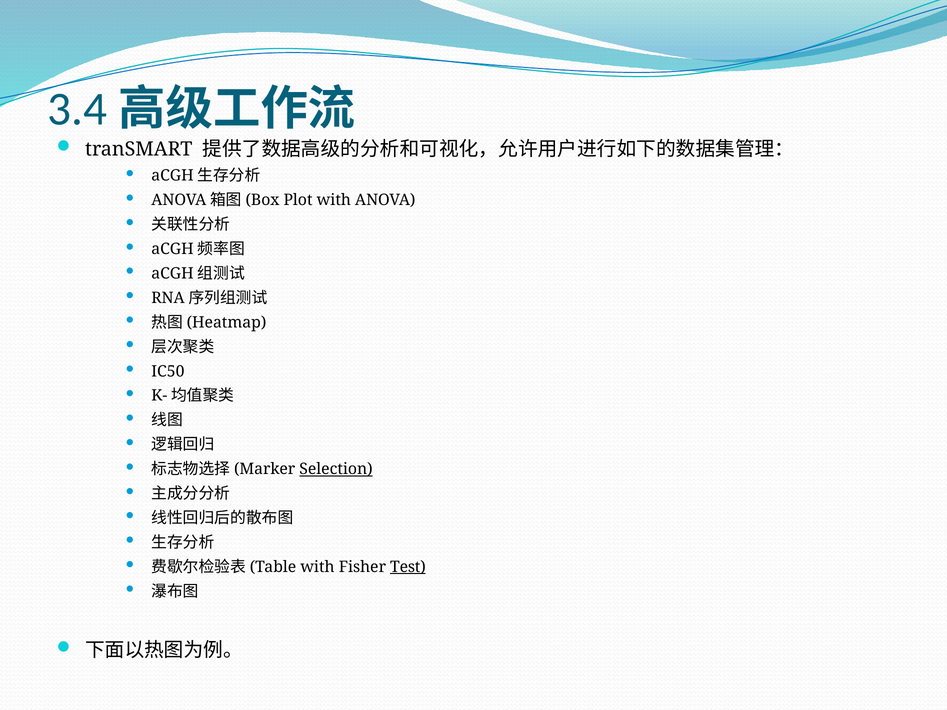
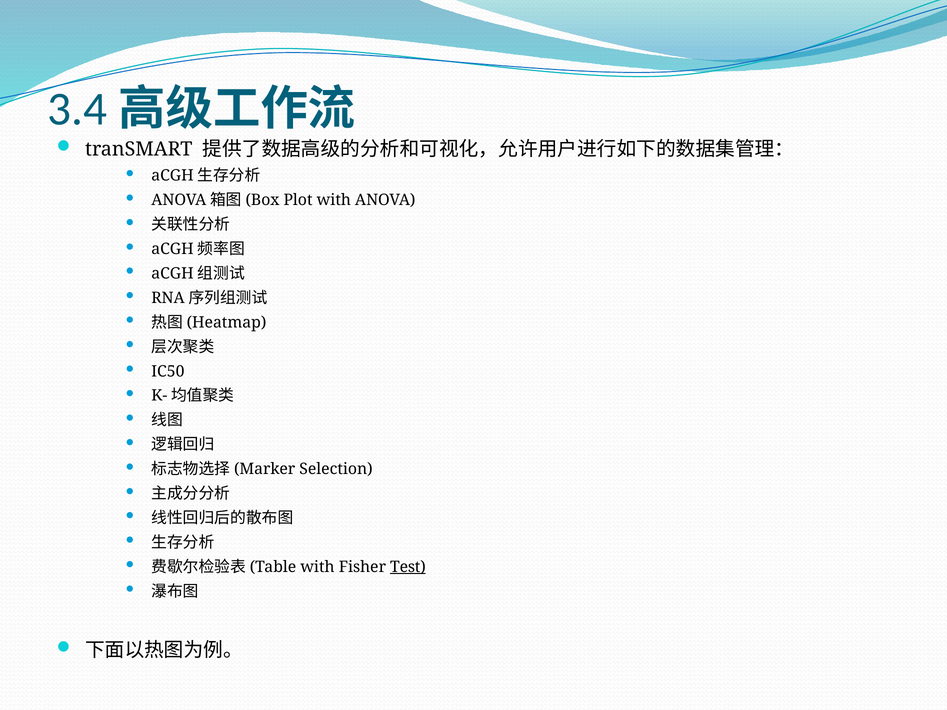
Selection underline: present -> none (336, 469)
